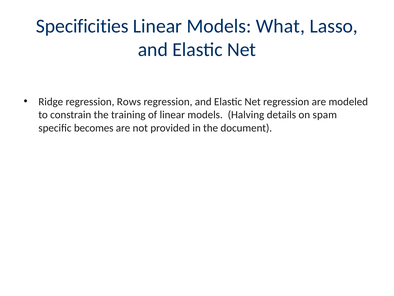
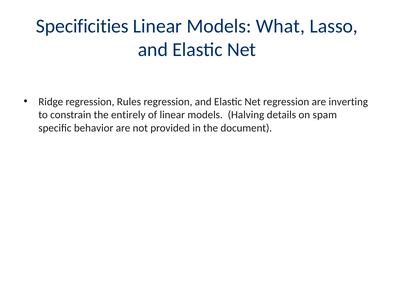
Rows: Rows -> Rules (129, 101)
modeled: modeled -> inverting (348, 101)
training: training -> entirely (128, 115)
becomes: becomes -> behavior (94, 128)
